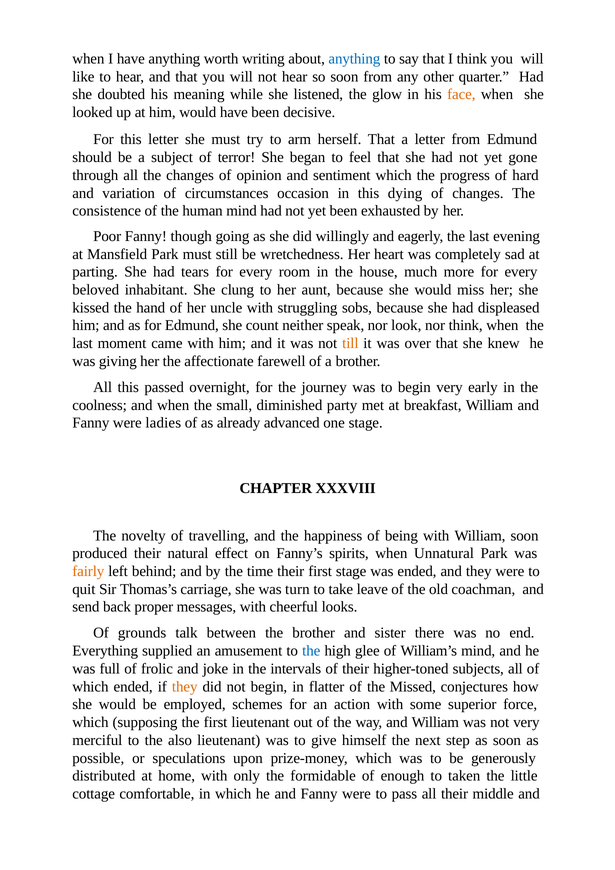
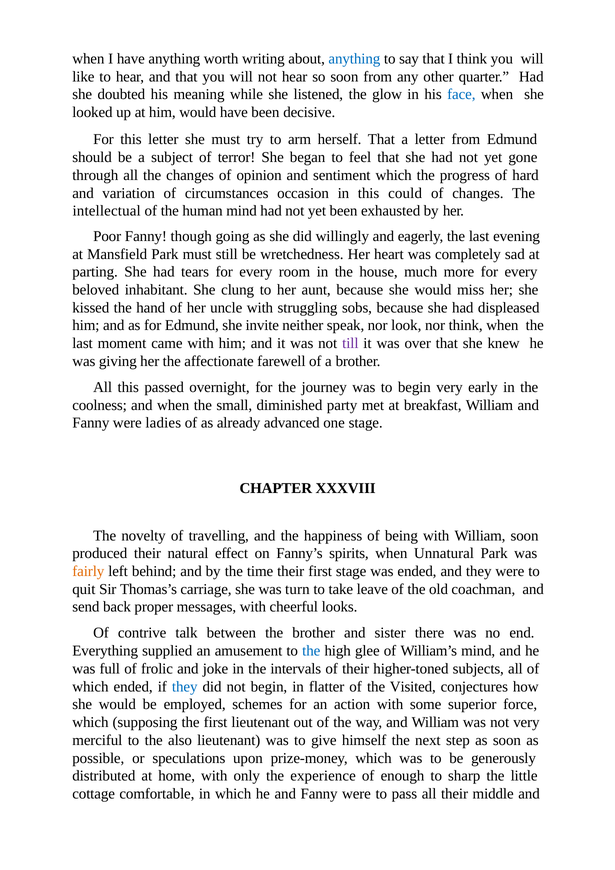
face colour: orange -> blue (461, 95)
dying: dying -> could (405, 193)
consistence: consistence -> intellectual (107, 211)
count: count -> invite (262, 326)
till colour: orange -> purple (350, 344)
grounds: grounds -> contrive (142, 633)
they colour: orange -> blue (185, 687)
Missed: Missed -> Visited (413, 687)
formidable: formidable -> experience (323, 776)
taken: taken -> sharp (464, 776)
